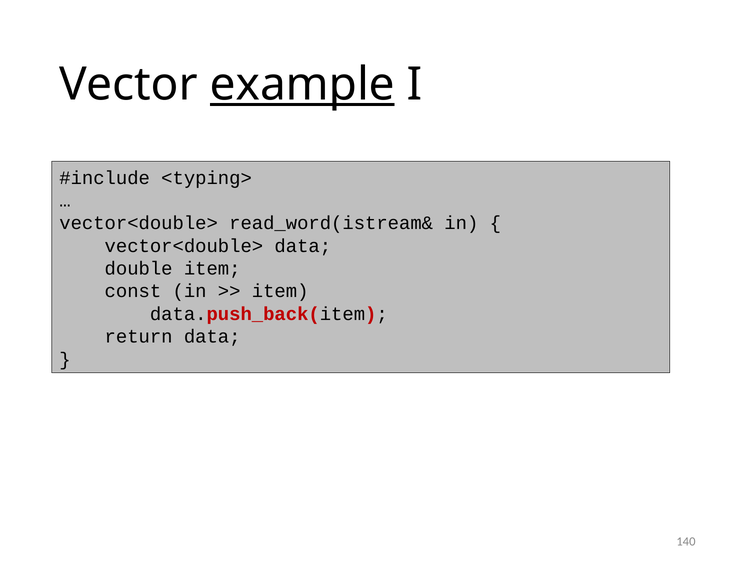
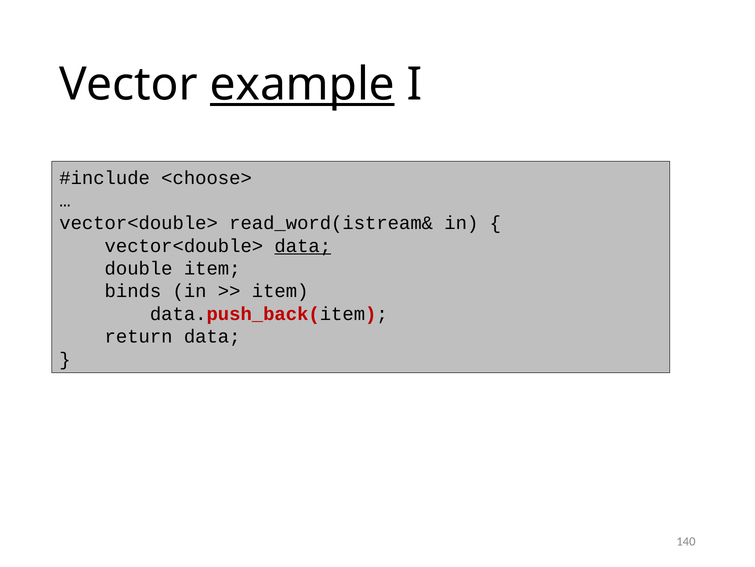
<typing>: <typing> -> <choose> (207, 178)
data underline: none -> present (303, 246)
const: const -> binds (133, 291)
